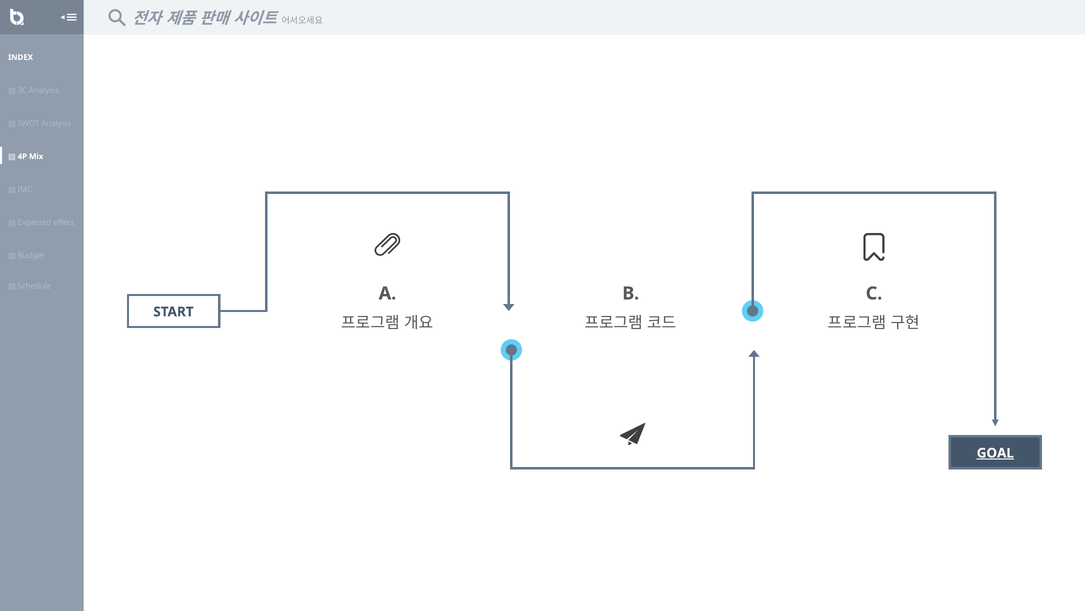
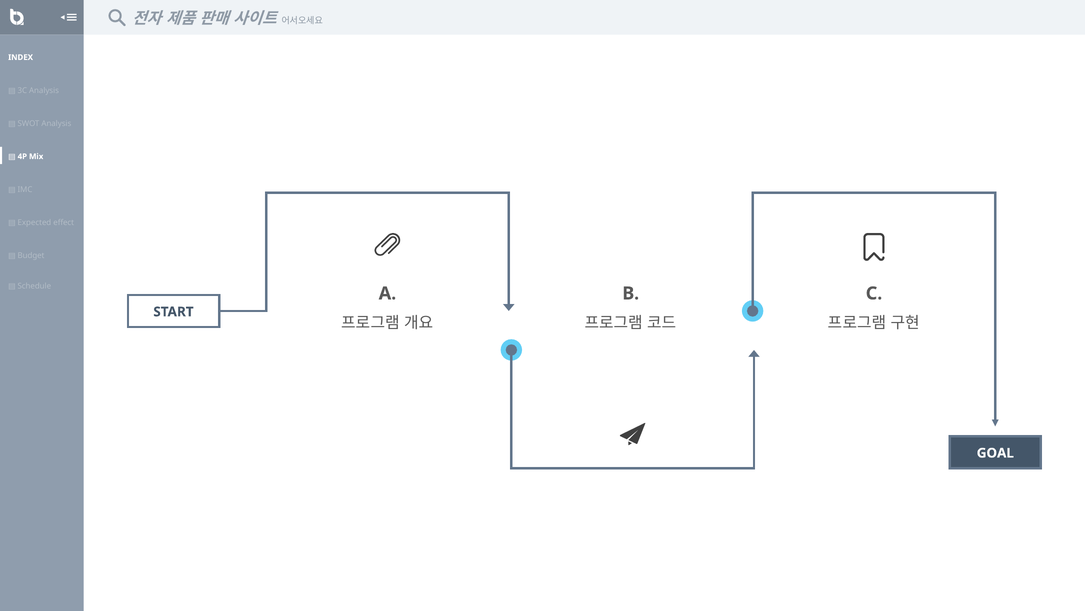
GOAL underline: present -> none (995, 453)
